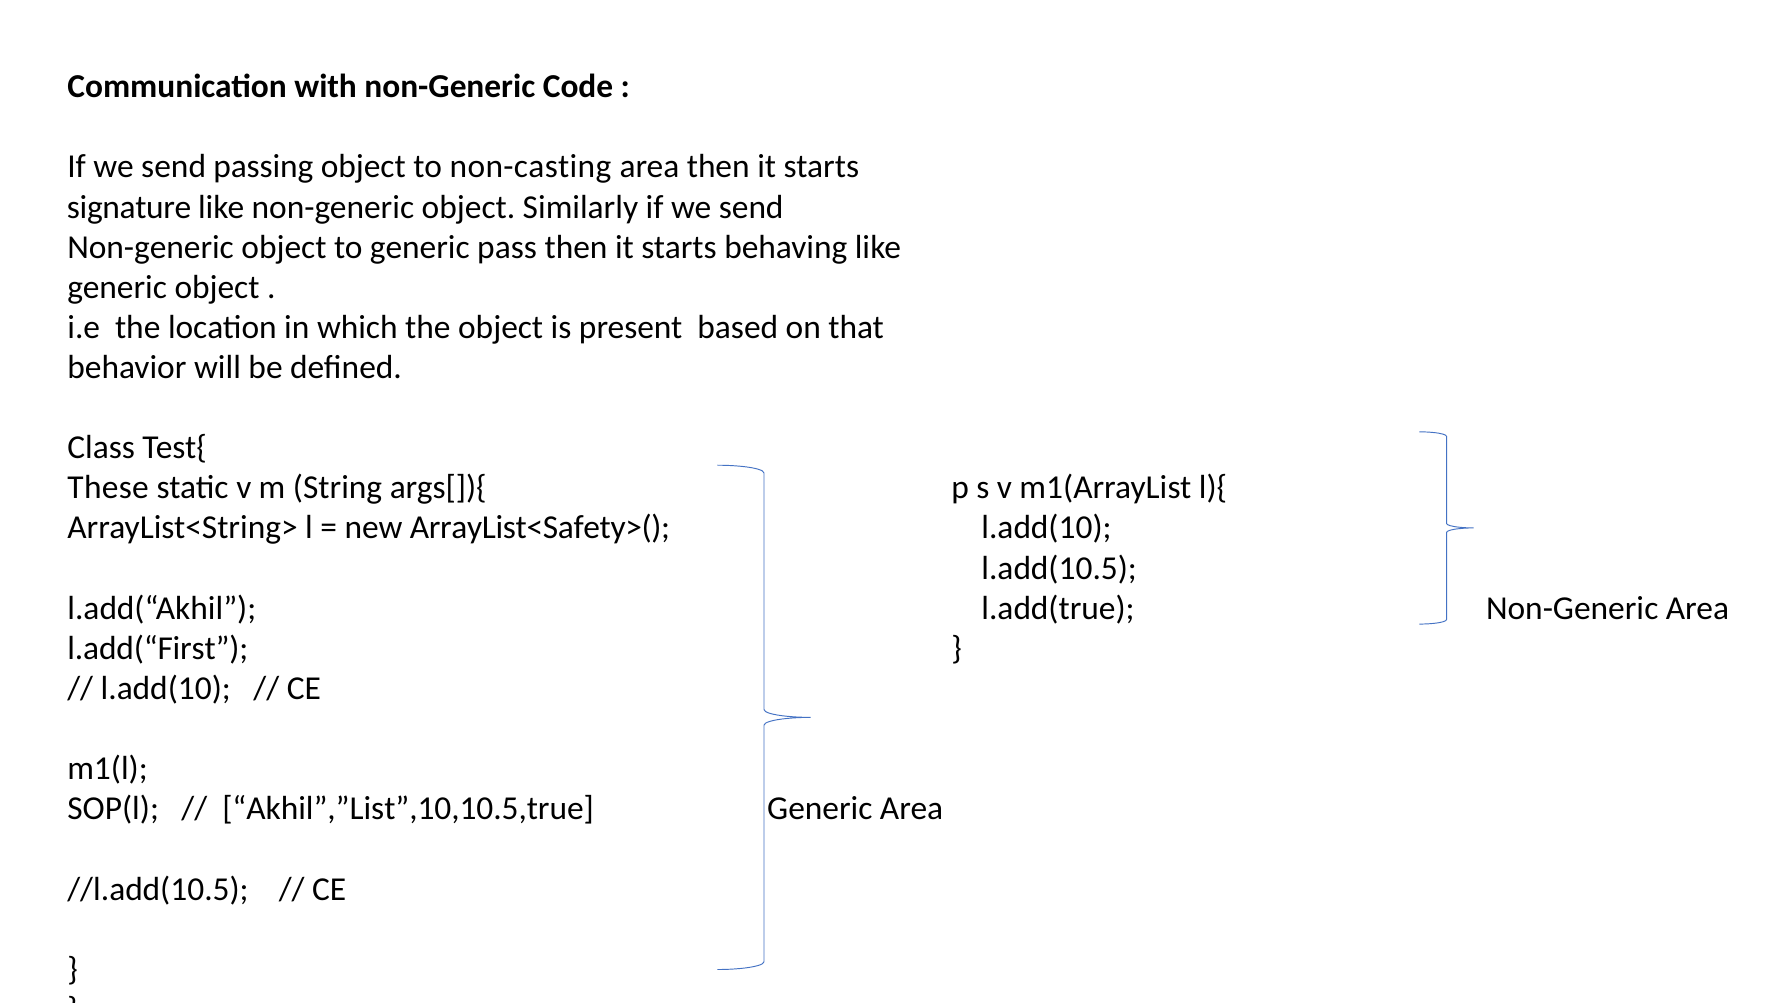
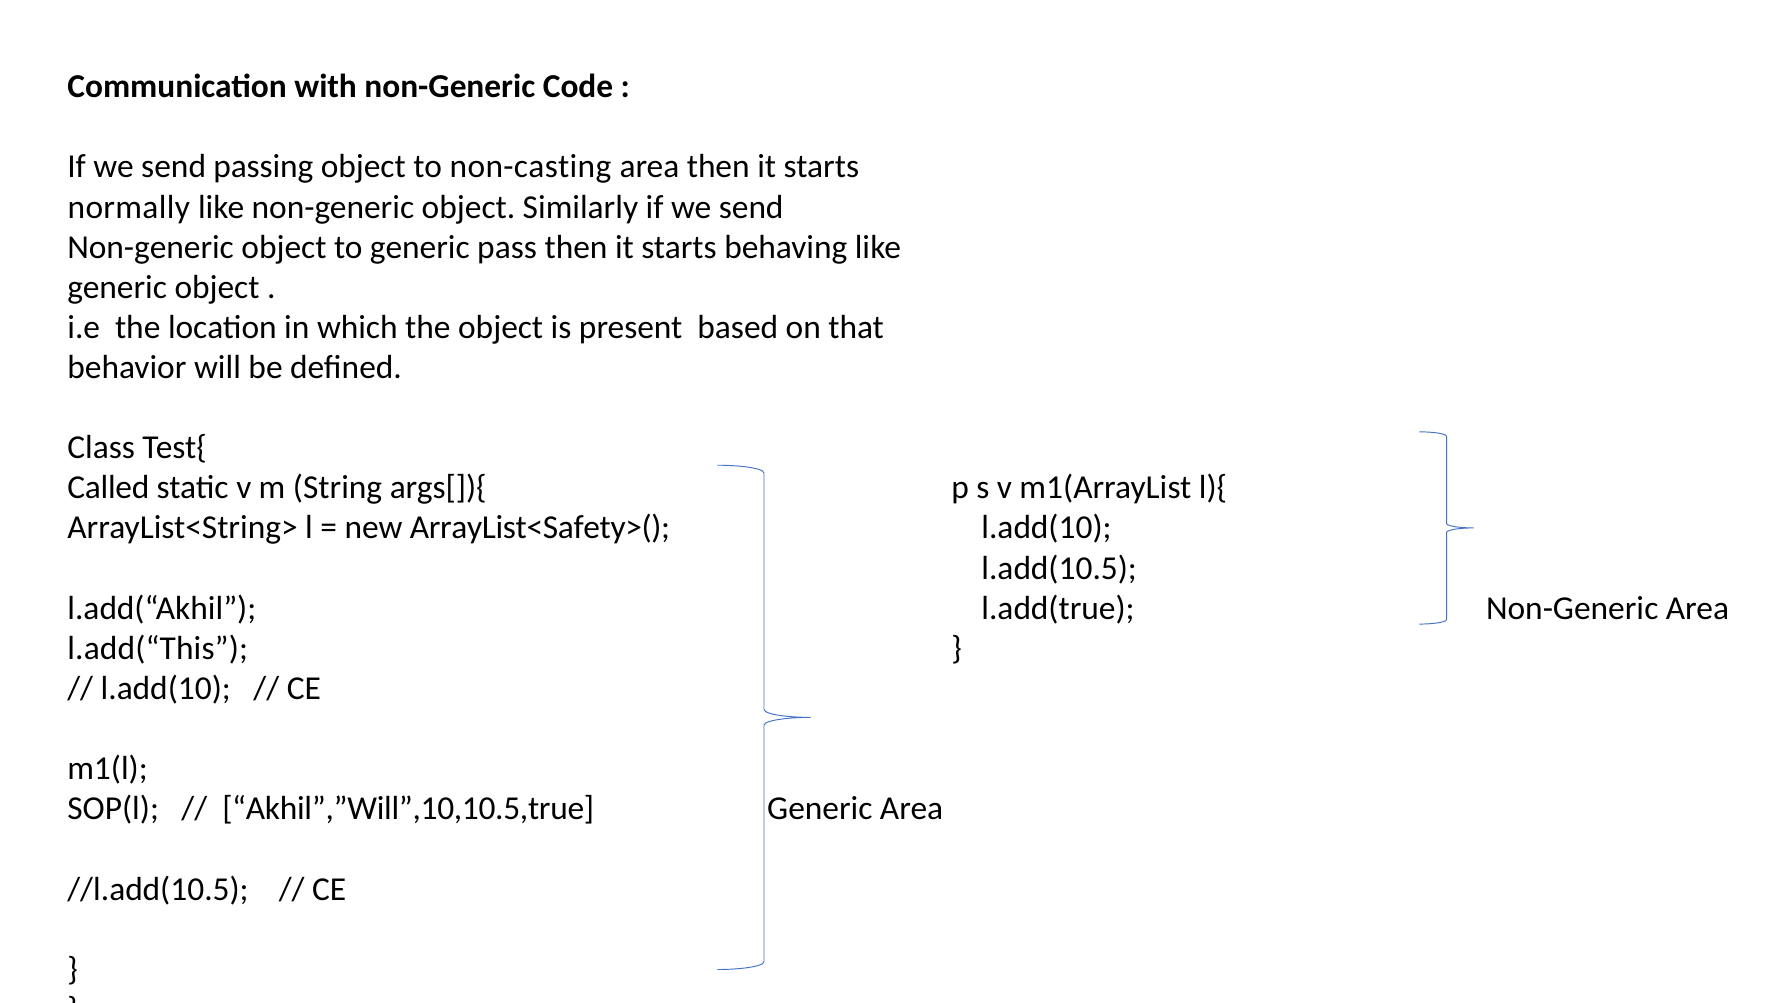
signature: signature -> normally (129, 207)
These: These -> Called (108, 488)
l.add(“First: l.add(“First -> l.add(“This (158, 648)
Akhil”,”List”,10,10.5,true: Akhil”,”List”,10,10.5,true -> Akhil”,”Will”,10,10.5,true (408, 809)
